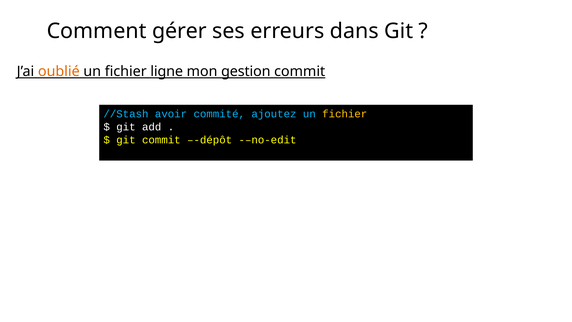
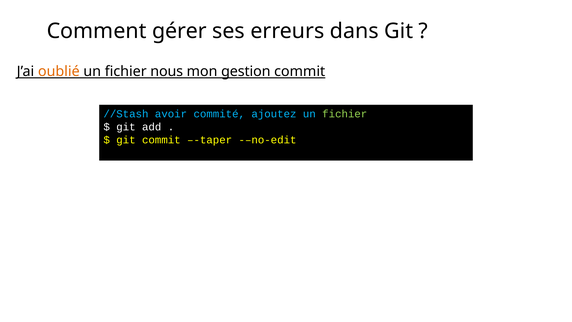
ligne: ligne -> nous (167, 71)
fichier colour: yellow -> light green (345, 114)
–-dépôt: –-dépôt -> –-taper (210, 140)
